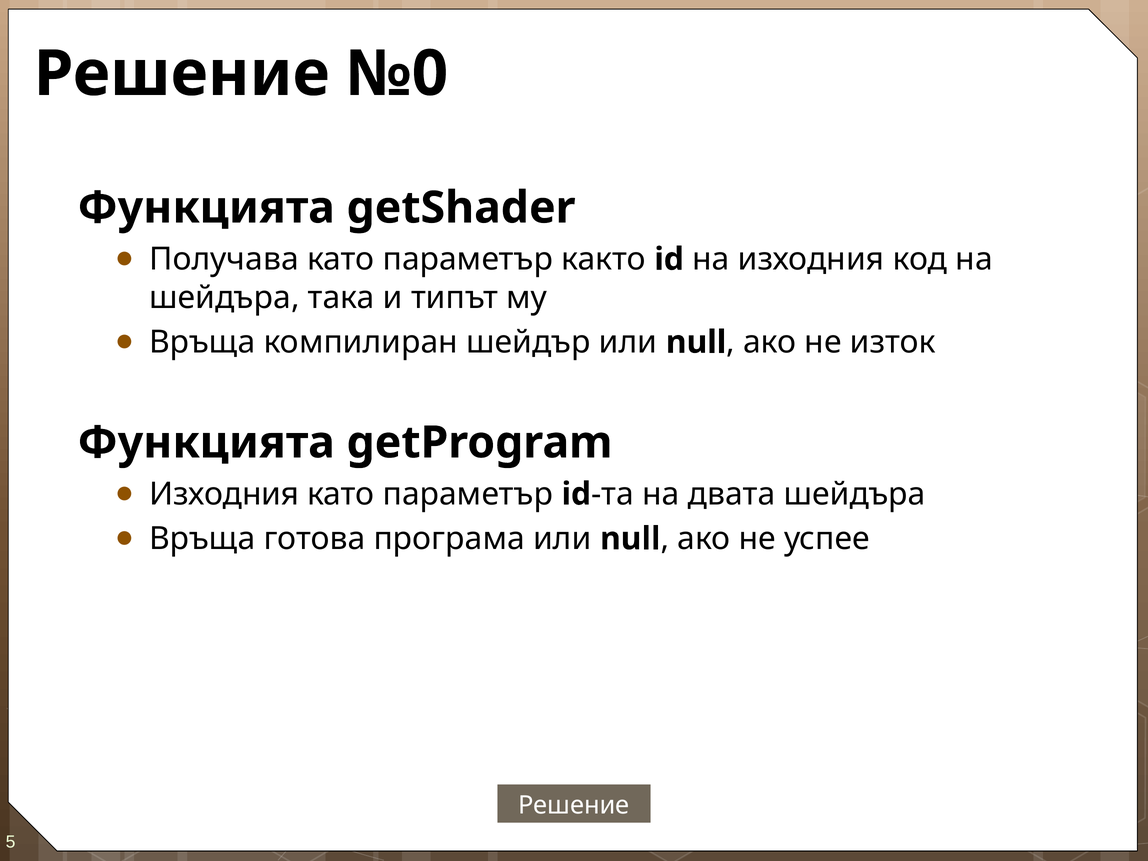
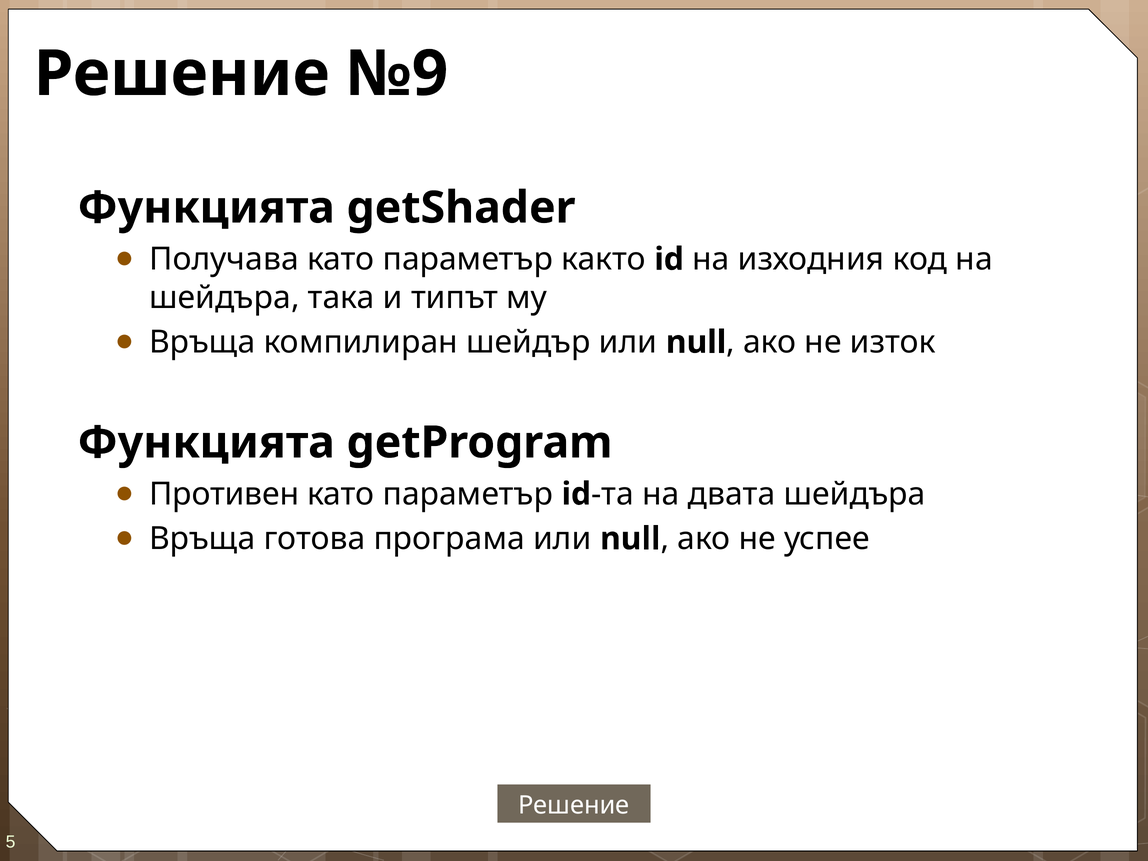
№0: №0 -> №9 (397, 74)
Изходния: Изходния -> Противен (224, 494)
